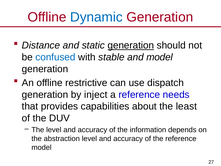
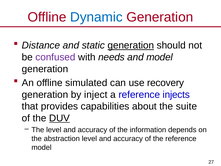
confused colour: blue -> purple (55, 57)
stable: stable -> needs (111, 57)
restrictive: restrictive -> simulated (86, 83)
dispatch: dispatch -> recovery (166, 83)
needs: needs -> injects (176, 94)
least: least -> suite (186, 106)
DUV underline: none -> present (59, 118)
